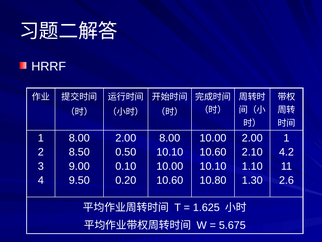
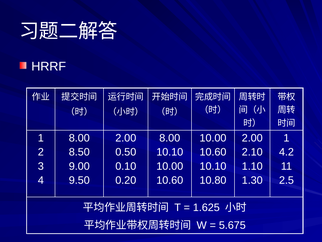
2.6: 2.6 -> 2.5 (286, 180)
